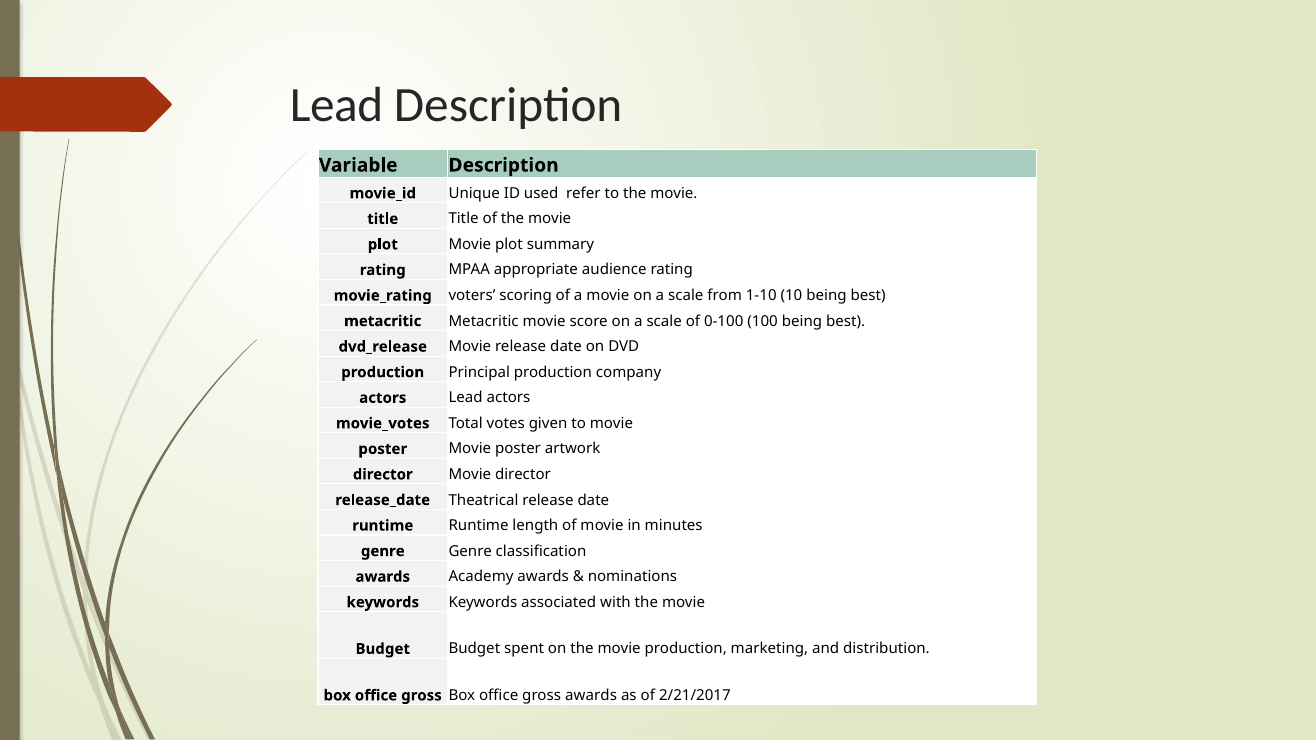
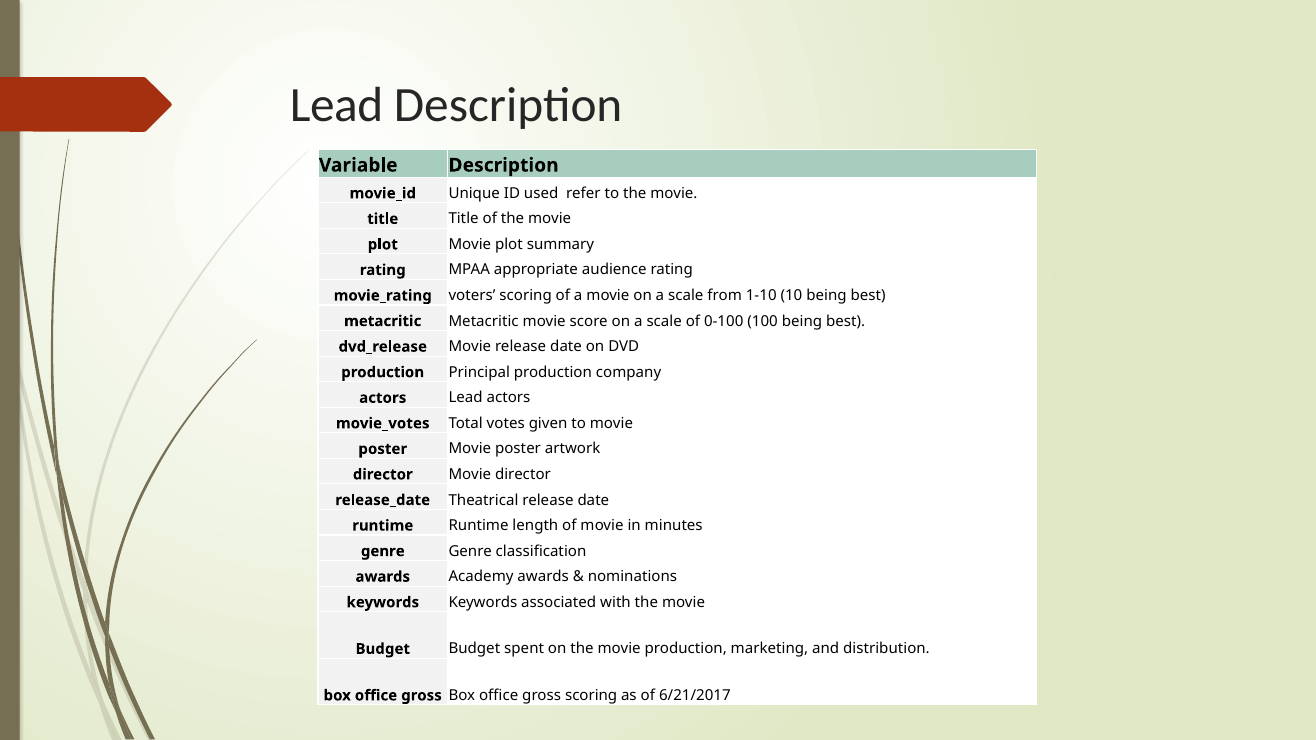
gross awards: awards -> scoring (591, 696)
2/21/2017: 2/21/2017 -> 6/21/2017 (695, 696)
